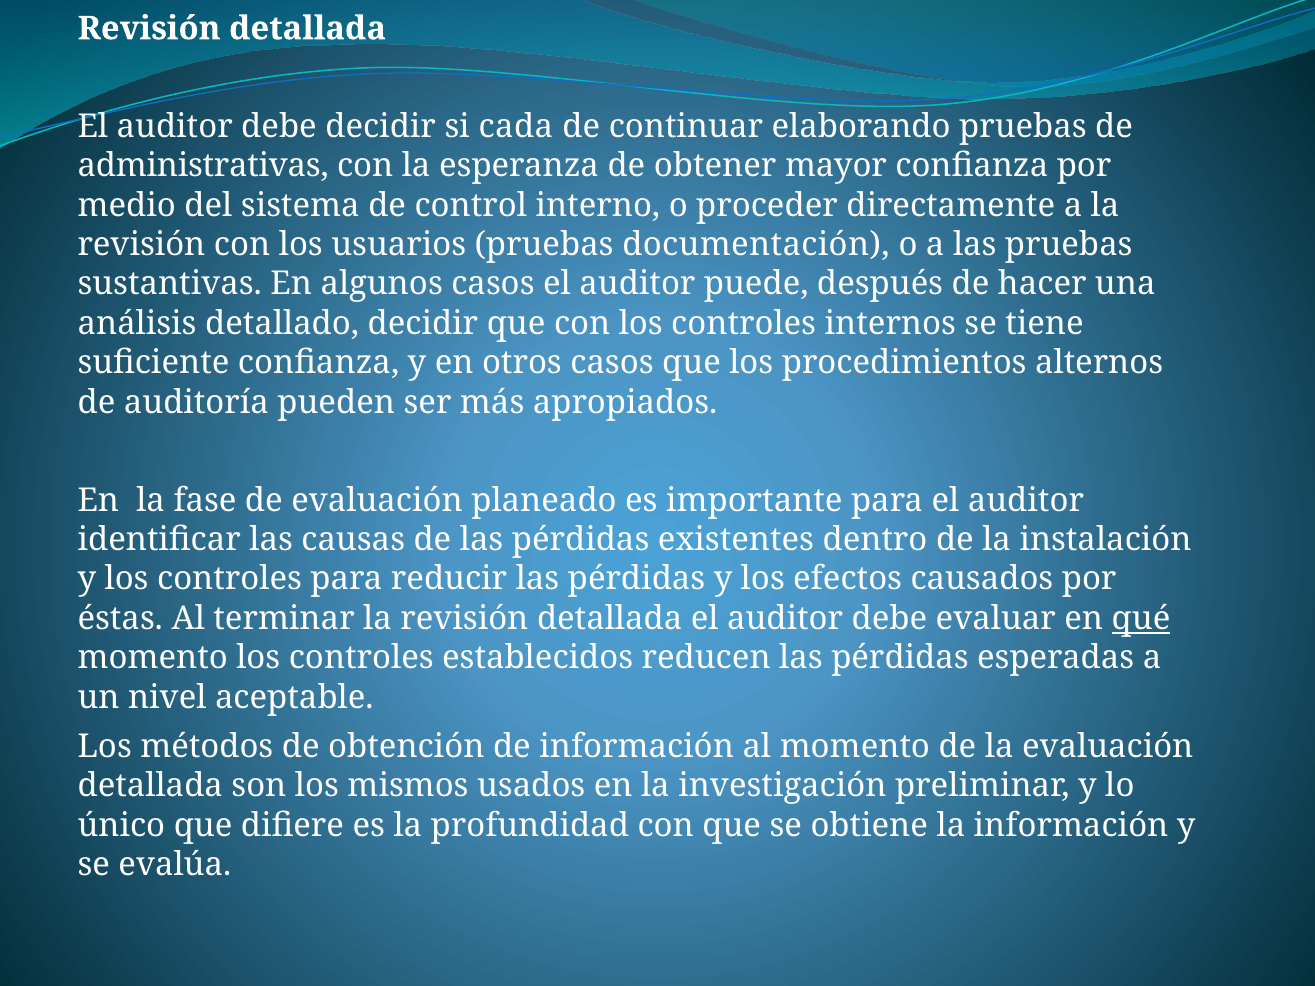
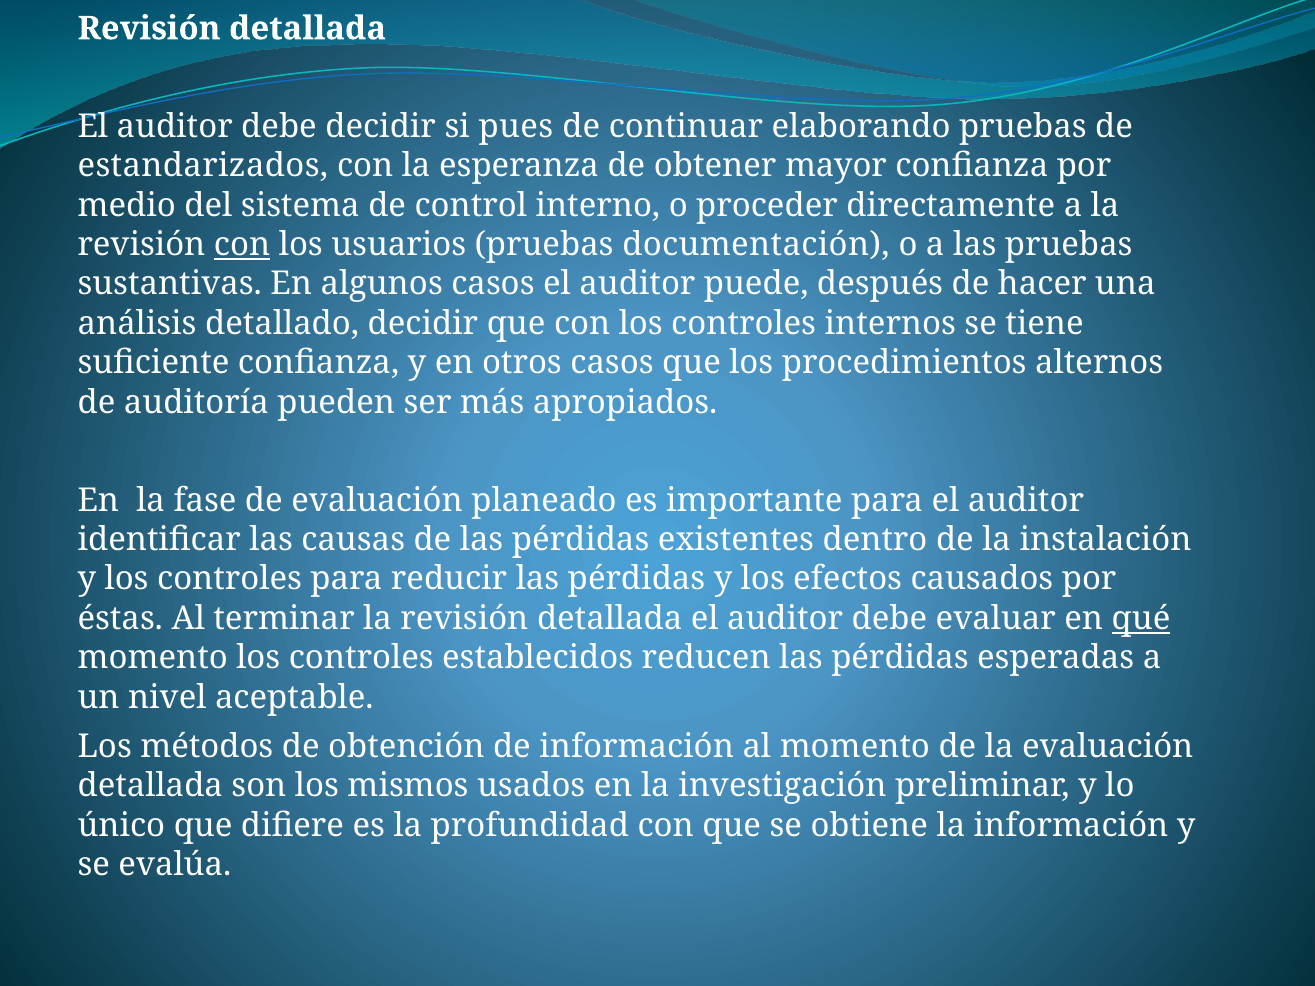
cada: cada -> pues (516, 126)
administrativas: administrativas -> estandarizados (203, 166)
con underline: none -> present (242, 245)
